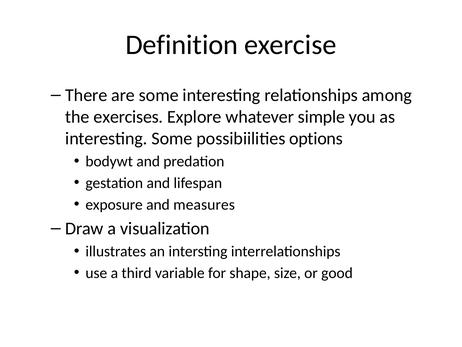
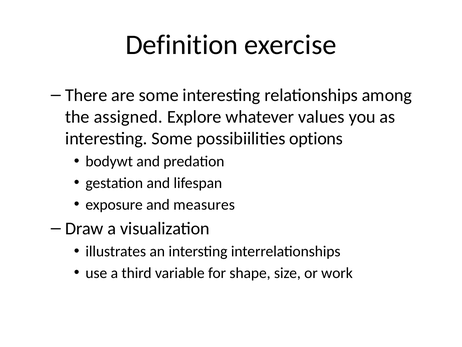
exercises: exercises -> assigned (128, 117)
simple: simple -> values (321, 117)
good: good -> work (337, 273)
